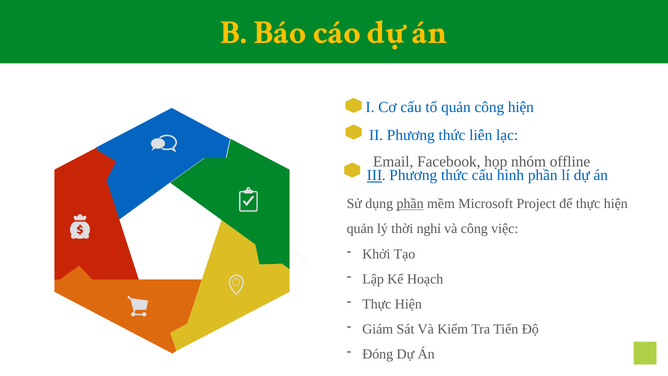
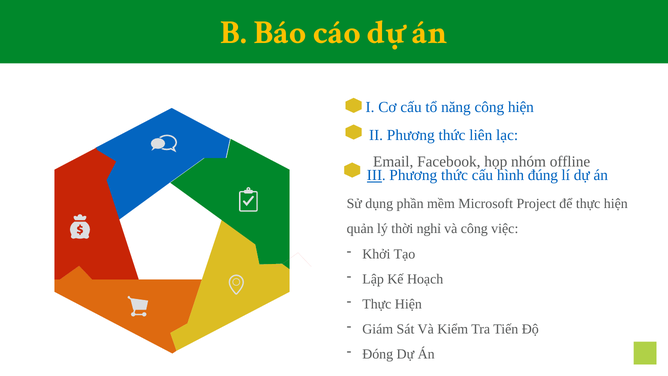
tổ quản: quản -> năng (456, 107)
hình phần: phần -> đúng (543, 175)
phần underline: present -> none (410, 204)
